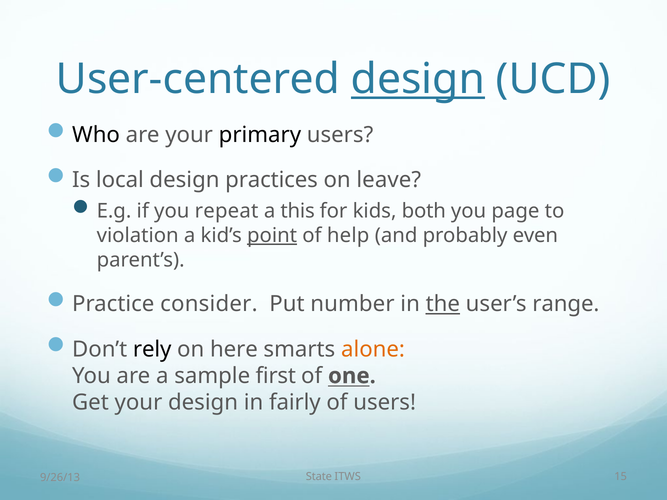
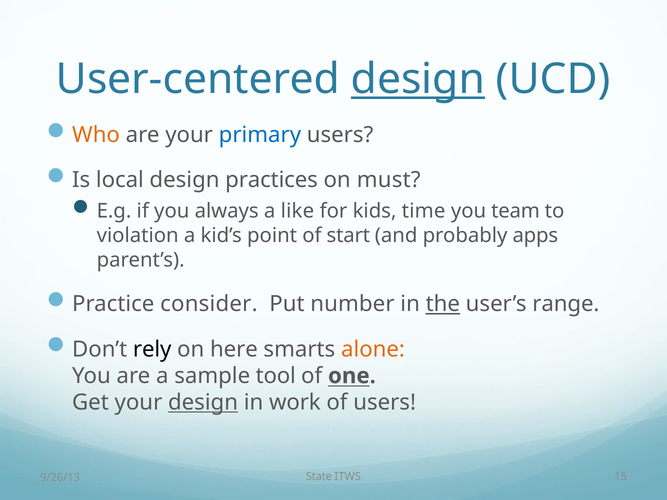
Who colour: black -> orange (96, 135)
primary colour: black -> blue (260, 135)
leave: leave -> must (389, 180)
repeat: repeat -> always (227, 211)
this: this -> like (297, 211)
both: both -> time (424, 211)
page: page -> team (516, 211)
point underline: present -> none (272, 236)
help: help -> start (348, 236)
even: even -> apps (535, 236)
first: first -> tool (276, 376)
design underline: none -> present (203, 403)
fairly: fairly -> work (295, 403)
